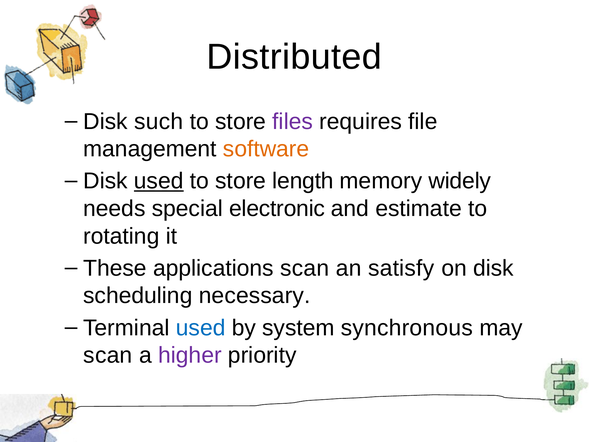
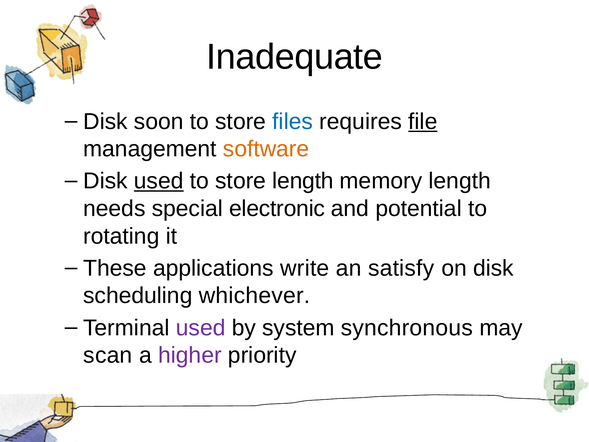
Distributed: Distributed -> Inadequate (295, 57)
such: such -> soon (159, 121)
files colour: purple -> blue (293, 121)
file underline: none -> present (423, 121)
memory widely: widely -> length (460, 181)
estimate: estimate -> potential (419, 208)
applications scan: scan -> write (305, 268)
necessary: necessary -> whichever (255, 296)
used colour: blue -> purple (201, 328)
